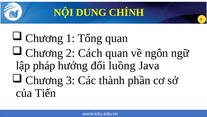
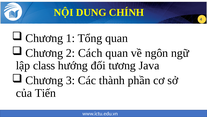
pháp: pháp -> class (44, 65)
luồng: luồng -> tương (122, 65)
